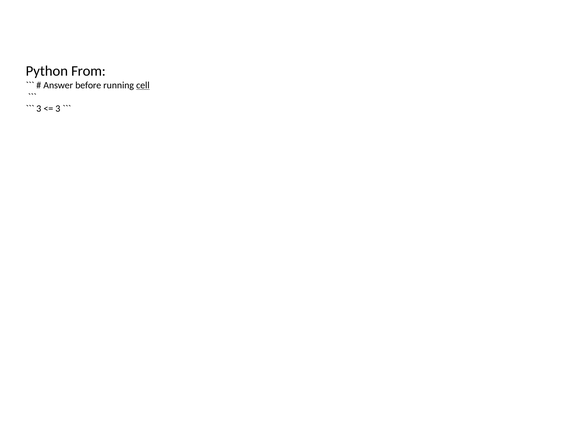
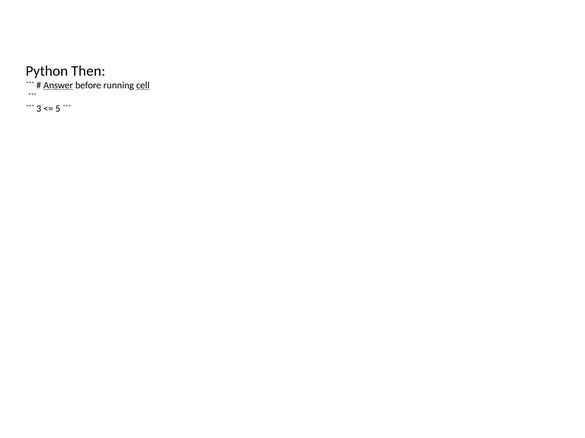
From: From -> Then (88, 71)
Answer underline: none -> present (58, 85)
3: 3 -> 5 (58, 109)
